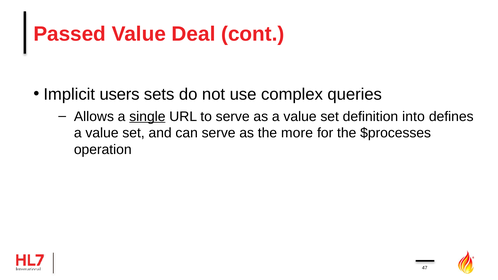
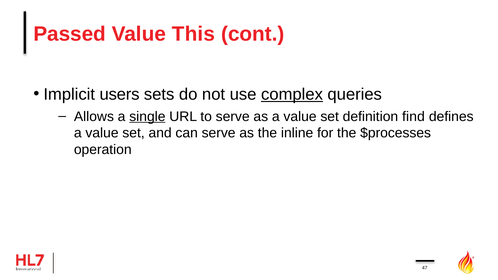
Deal: Deal -> This (193, 34)
complex underline: none -> present (292, 94)
into: into -> find (413, 117)
more: more -> inline (297, 133)
